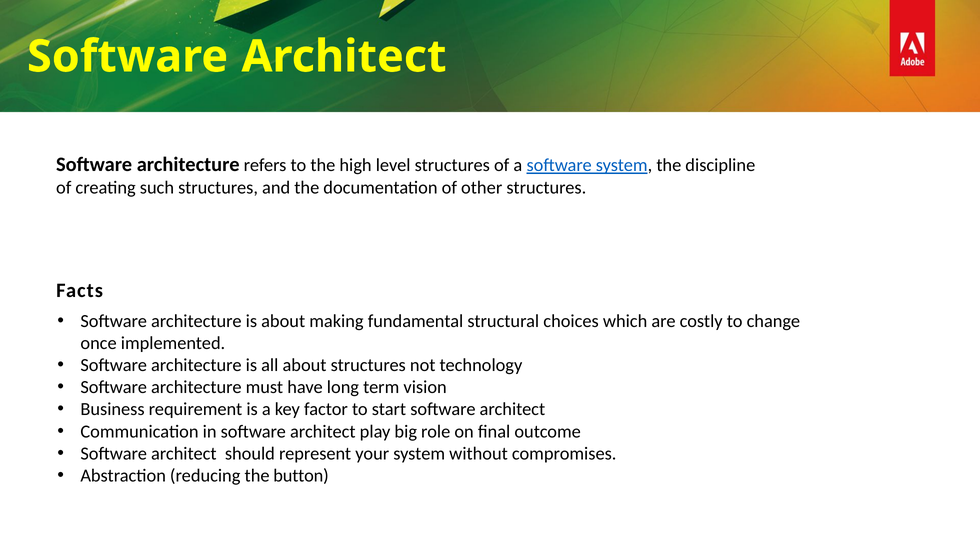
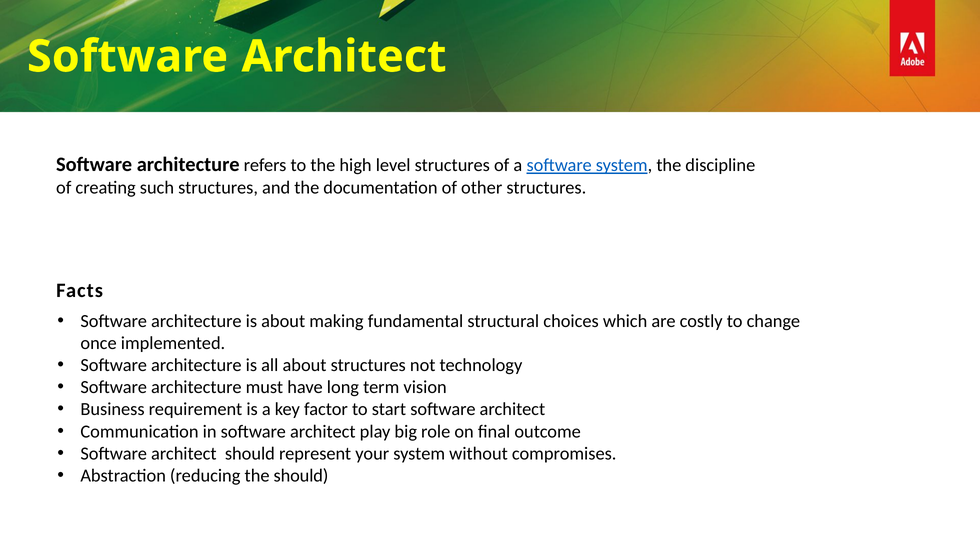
the button: button -> should (301, 475)
